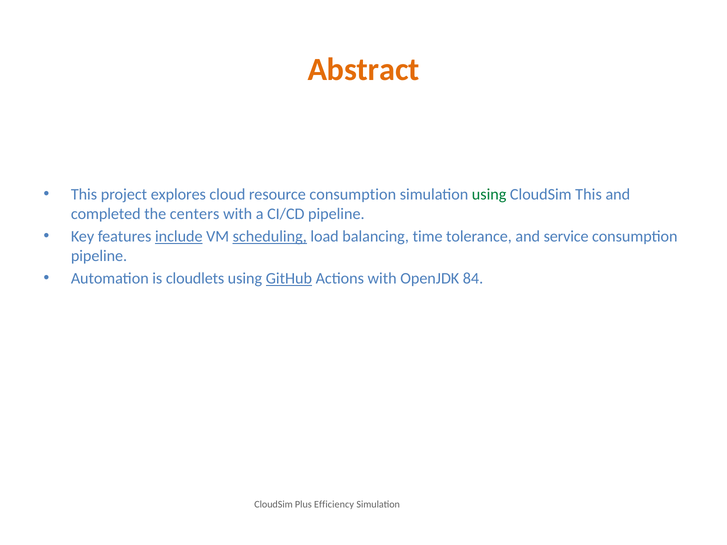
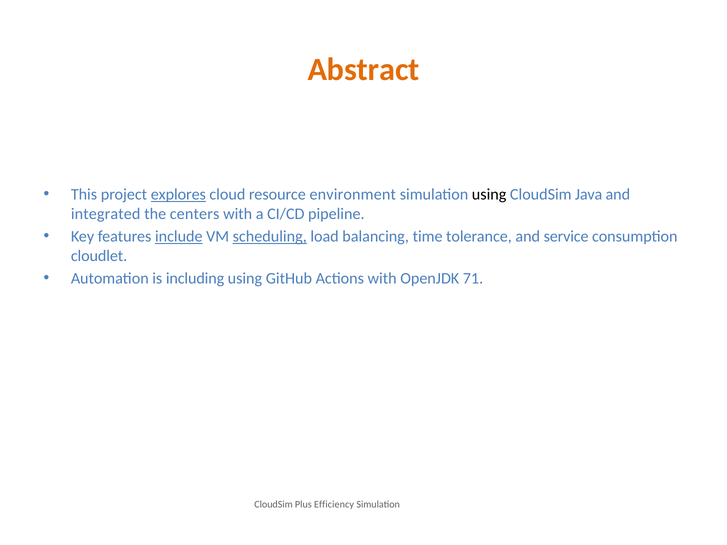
explores underline: none -> present (178, 195)
resource consumption: consumption -> environment (353, 195)
using colour: green -> black (489, 195)
CloudSim This: This -> Java (589, 195)
completed: completed -> integrated (106, 214)
pipeline: pipeline -> cloudlet (99, 256)
cloudlets: cloudlets -> including (195, 279)
GitHub underline: present -> none (289, 279)
84: 84 -> 71 (473, 279)
